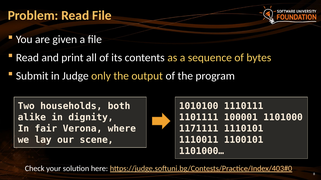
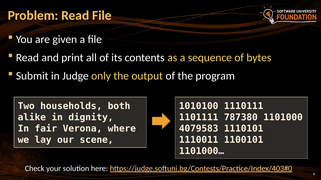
100001: 100001 -> 787380 (241, 118)
1171111: 1171111 -> 4079583 (199, 129)
